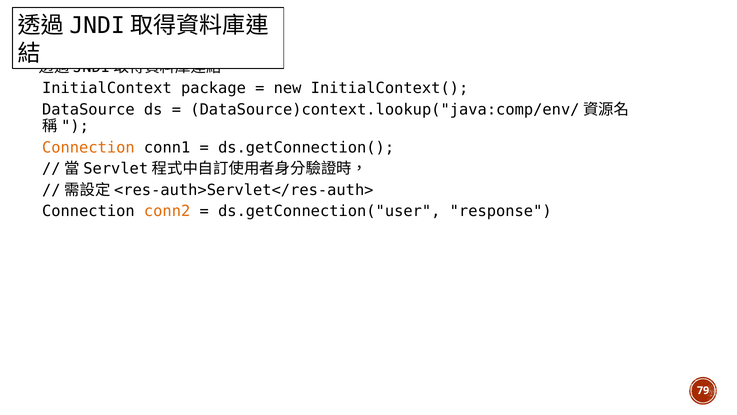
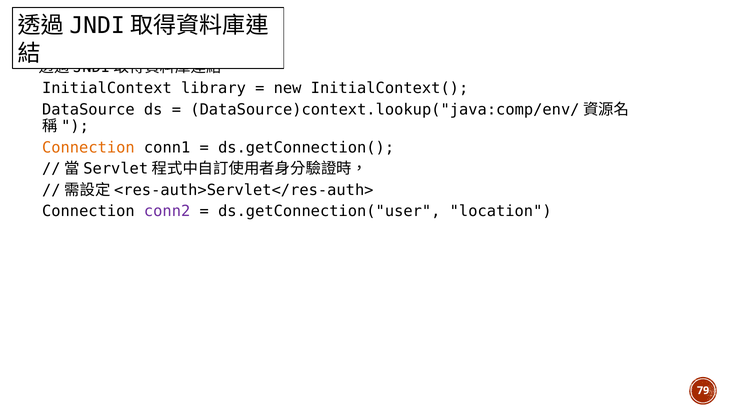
package: package -> library (213, 88)
conn2 colour: orange -> purple (167, 211)
response: response -> location (501, 211)
